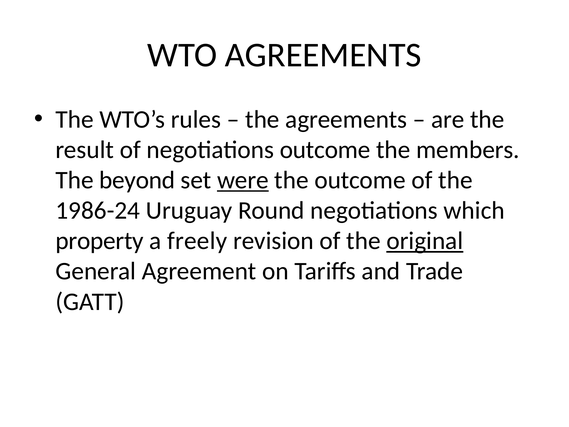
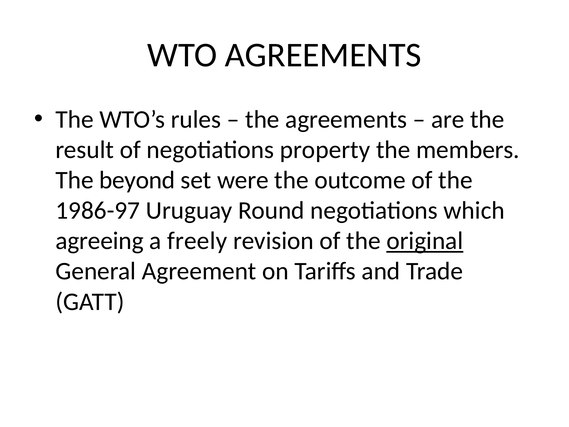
negotiations outcome: outcome -> property (325, 150)
were underline: present -> none (243, 180)
1986-24: 1986-24 -> 1986-97 (98, 210)
property: property -> agreeing (100, 241)
